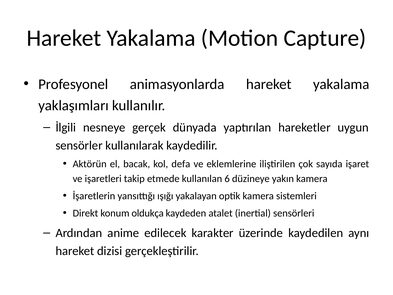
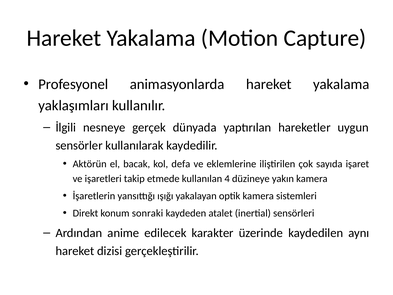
6: 6 -> 4 (227, 179)
oldukça: oldukça -> sonraki (148, 213)
